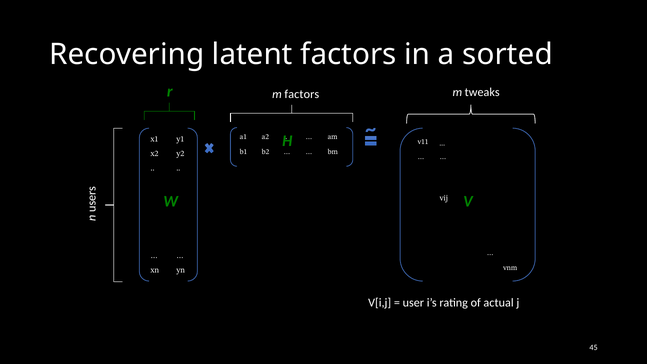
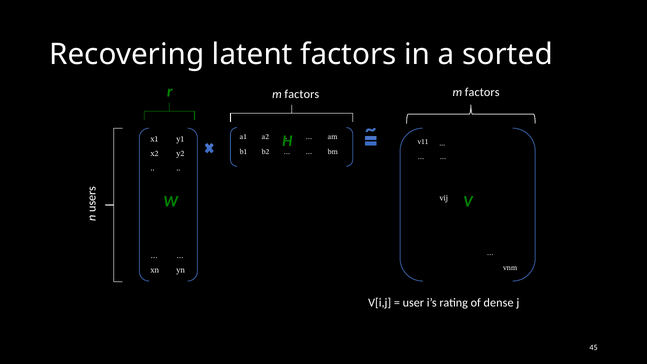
tweaks: tweaks -> factors (482, 92)
actual: actual -> dense (499, 303)
